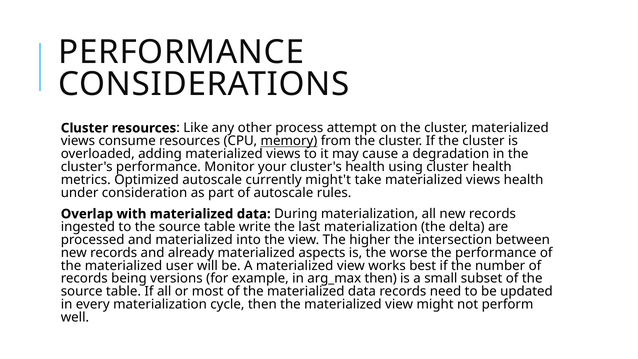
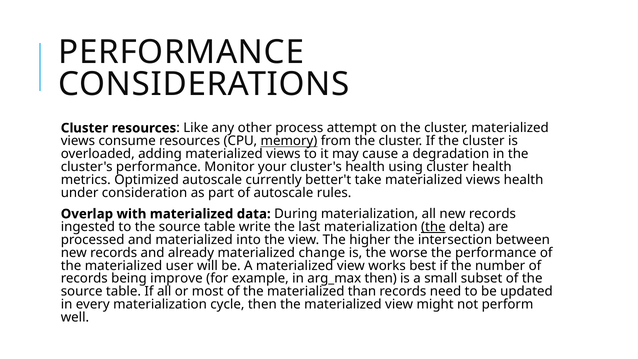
might't: might't -> better't (328, 180)
the underline: none -> present (433, 227)
aspects: aspects -> change (322, 253)
versions: versions -> improve (176, 278)
the materialized data: data -> than (362, 291)
